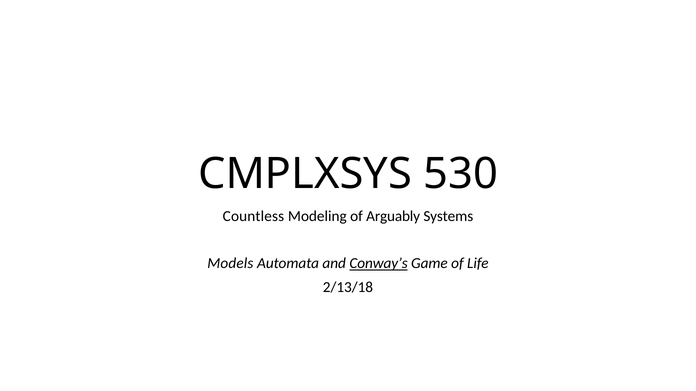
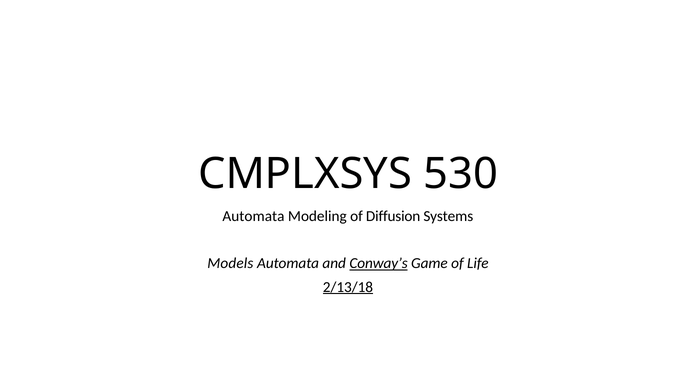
Countless: Countless -> Automata (253, 216)
Arguably: Arguably -> Diffusion (393, 216)
2/13/18 underline: none -> present (348, 287)
